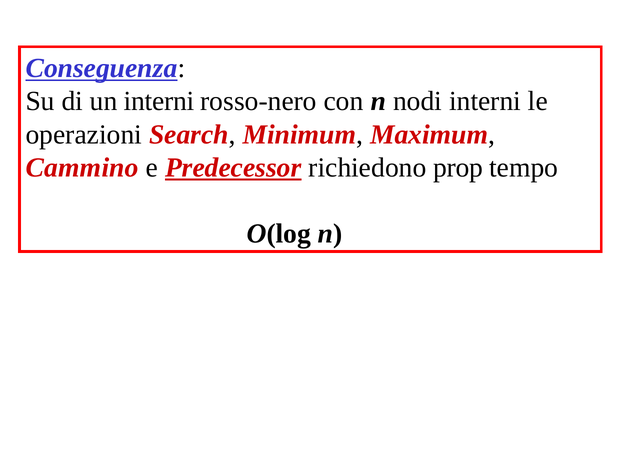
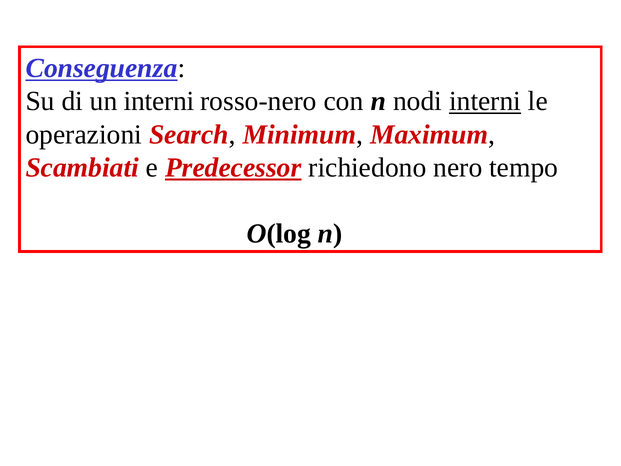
interni underline: none -> present (485, 101)
Cammino: Cammino -> Scambiati (82, 167)
prop: prop -> nero (458, 167)
